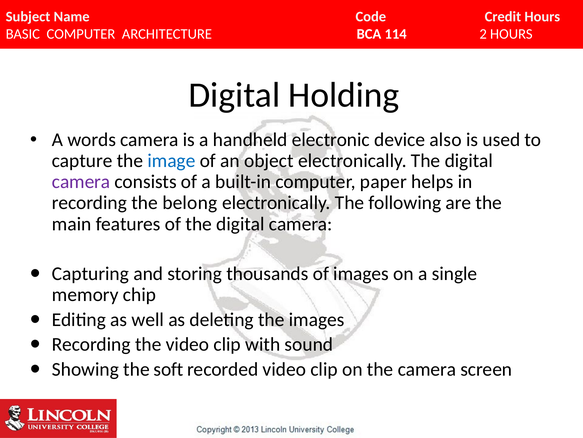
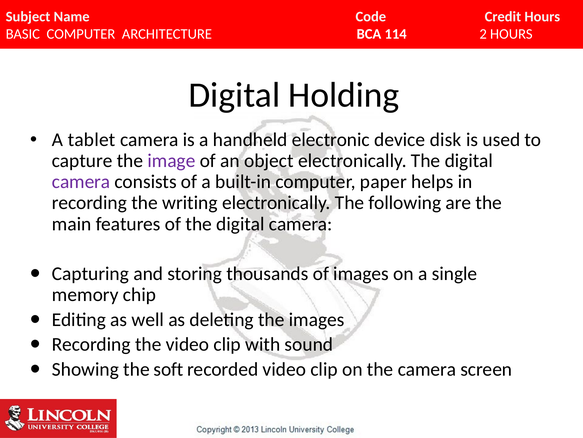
words: words -> tablet (92, 140)
also: also -> disk (446, 140)
image colour: blue -> purple (171, 161)
belong: belong -> writing (190, 203)
